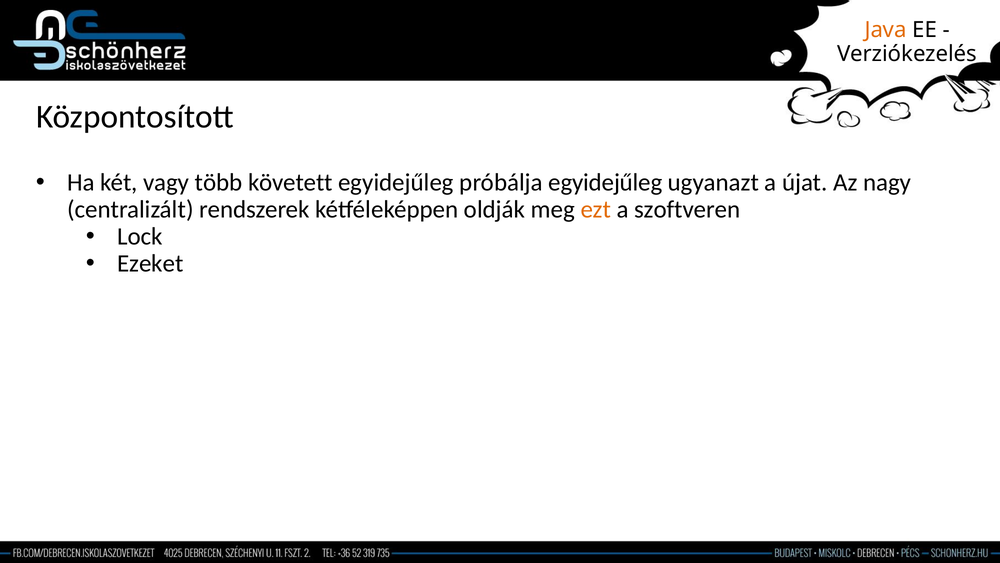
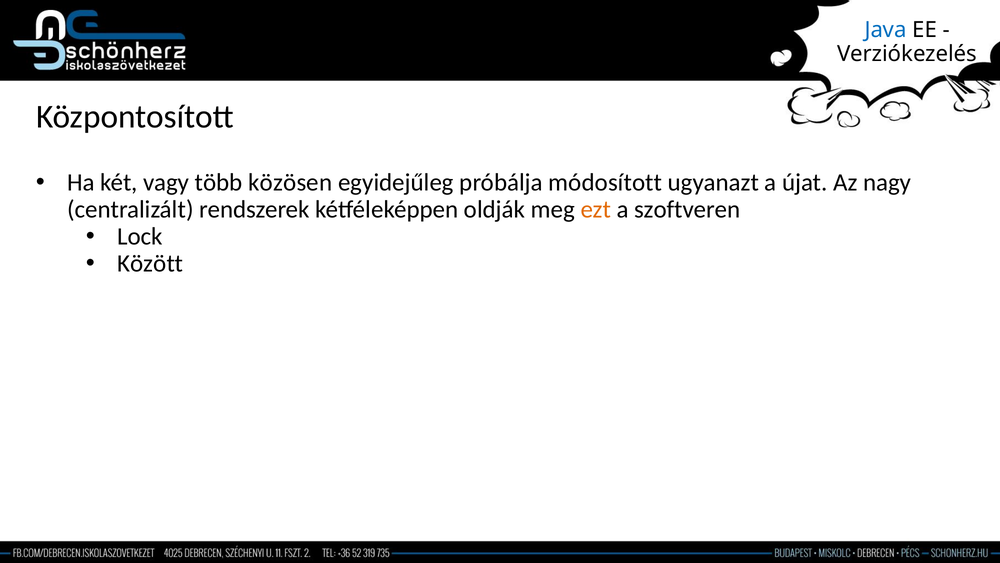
Java colour: orange -> blue (886, 30)
követett: követett -> közösen (290, 182)
próbálja egyidejűleg: egyidejűleg -> módosított (605, 182)
Ezeket: Ezeket -> Között (150, 263)
